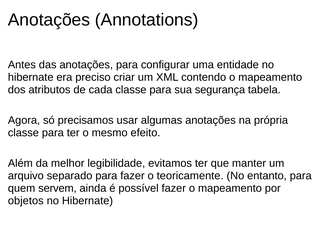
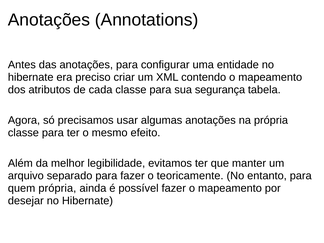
quem servem: servem -> própria (57, 188)
objetos: objetos -> desejar (26, 201)
